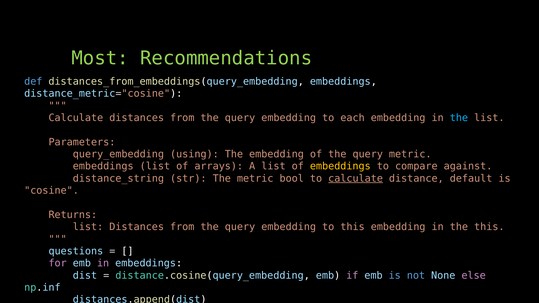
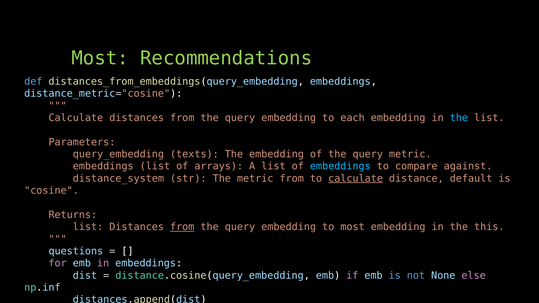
using: using -> texts (194, 154)
embeddings colour: yellow -> light blue (340, 166)
distance_string: distance_string -> distance_system (118, 179)
metric bool: bool -> from (292, 179)
from underline: none -> present (182, 227)
to this: this -> most (353, 227)
